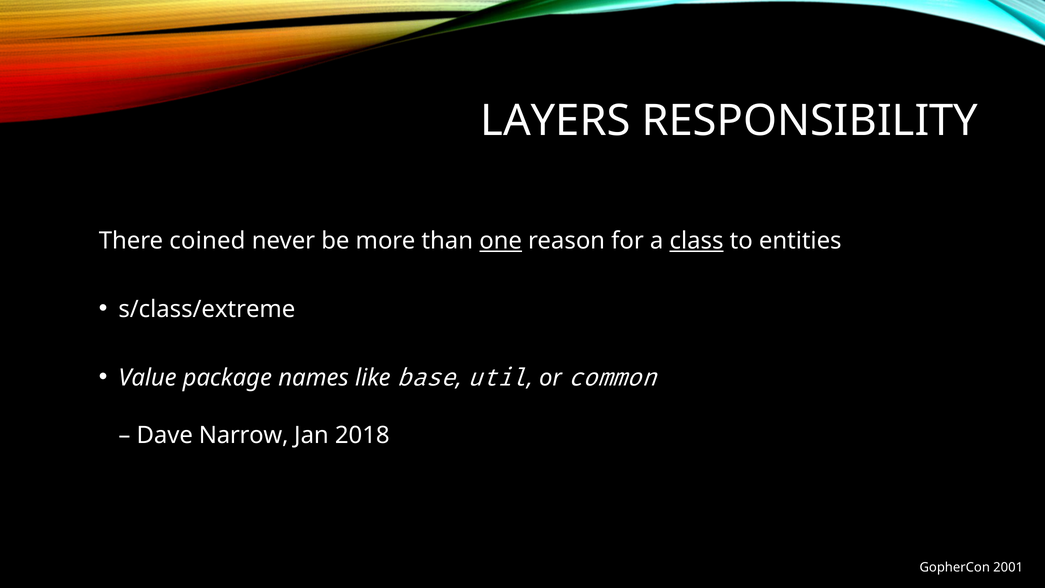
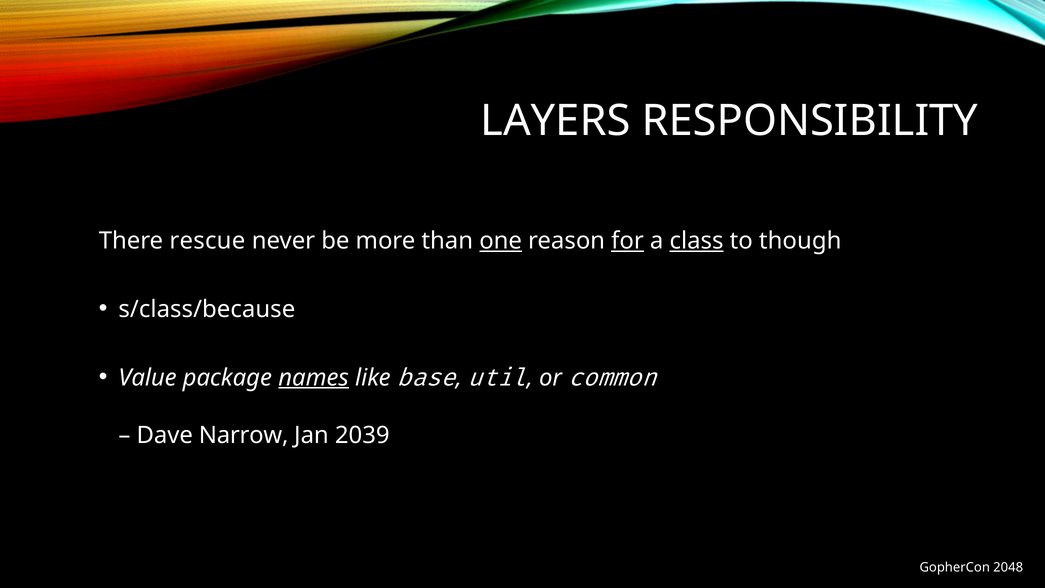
coined: coined -> rescue (207, 241)
for underline: none -> present (628, 241)
entities: entities -> though (800, 241)
s/class/extreme: s/class/extreme -> s/class/because (207, 309)
names underline: none -> present (314, 378)
2018: 2018 -> 2039 (362, 435)
2001: 2001 -> 2048 (1008, 567)
